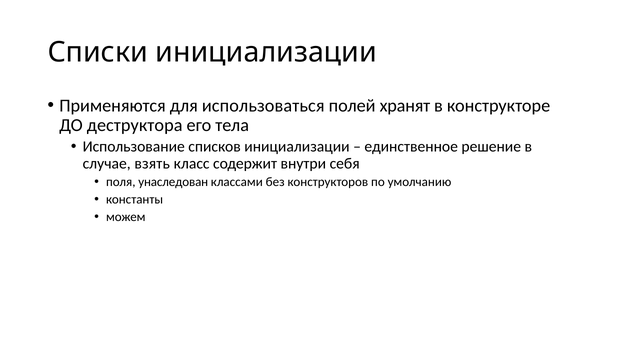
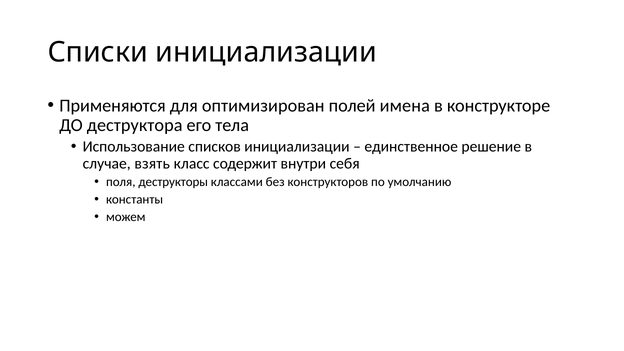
использоваться: использоваться -> оптимизирован (263, 106)
хранят: хранят -> имена (405, 106)
унаследован: унаследован -> деструкторы (173, 182)
